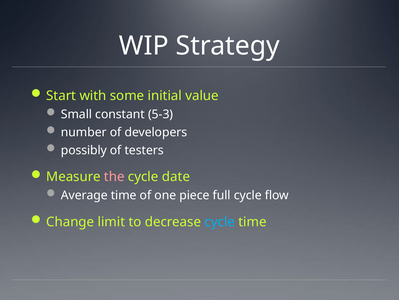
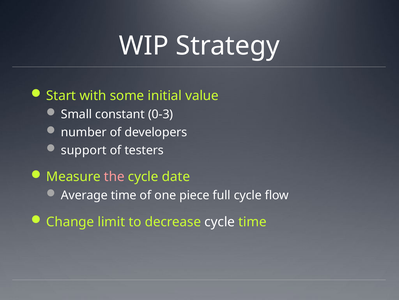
5-3: 5-3 -> 0-3 (161, 114)
possibly: possibly -> support (84, 150)
cycle colour: light blue -> white (220, 221)
